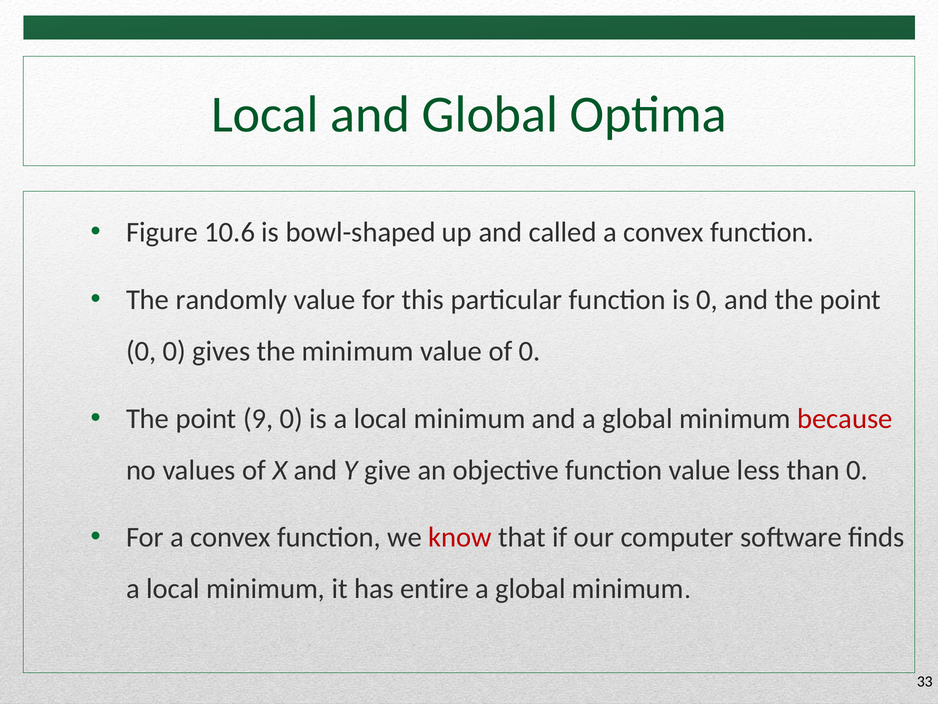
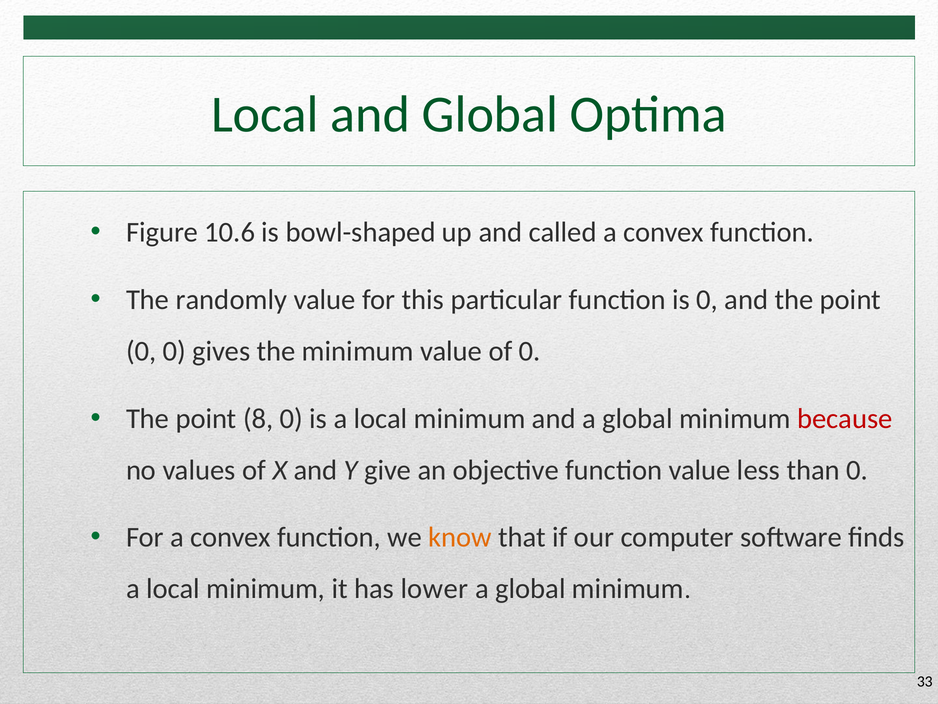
9: 9 -> 8 (258, 418)
know colour: red -> orange (460, 537)
entire: entire -> lower (434, 589)
